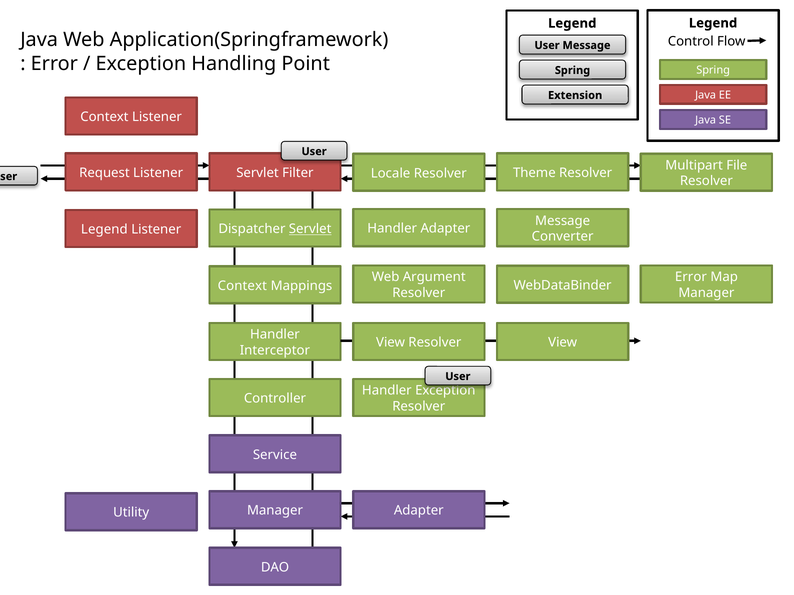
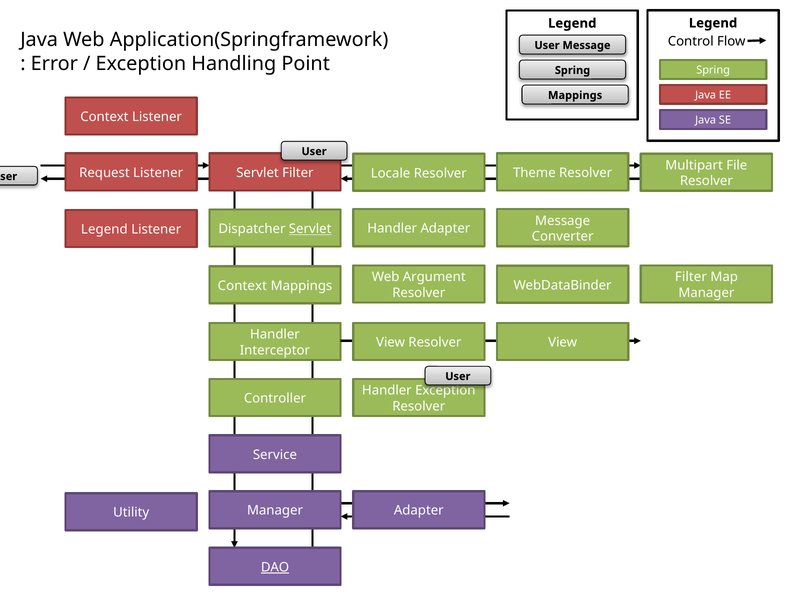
Extension: Extension -> Mappings (575, 95)
Error: Error -> Filter (691, 277)
DAO underline: none -> present (275, 568)
